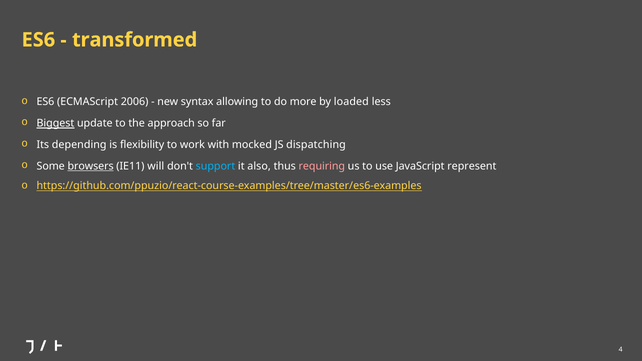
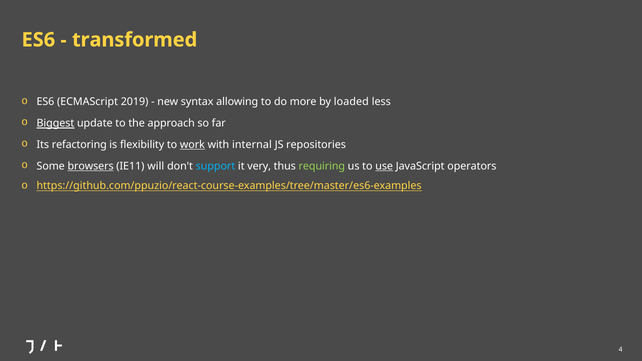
2006: 2006 -> 2019 (135, 102)
depending: depending -> refactoring (79, 145)
work underline: none -> present (192, 145)
mocked: mocked -> internal (252, 145)
dispatching: dispatching -> repositories (316, 145)
also: also -> very (259, 166)
requiring colour: pink -> light green (322, 166)
use underline: none -> present (384, 166)
represent: represent -> operators (472, 166)
